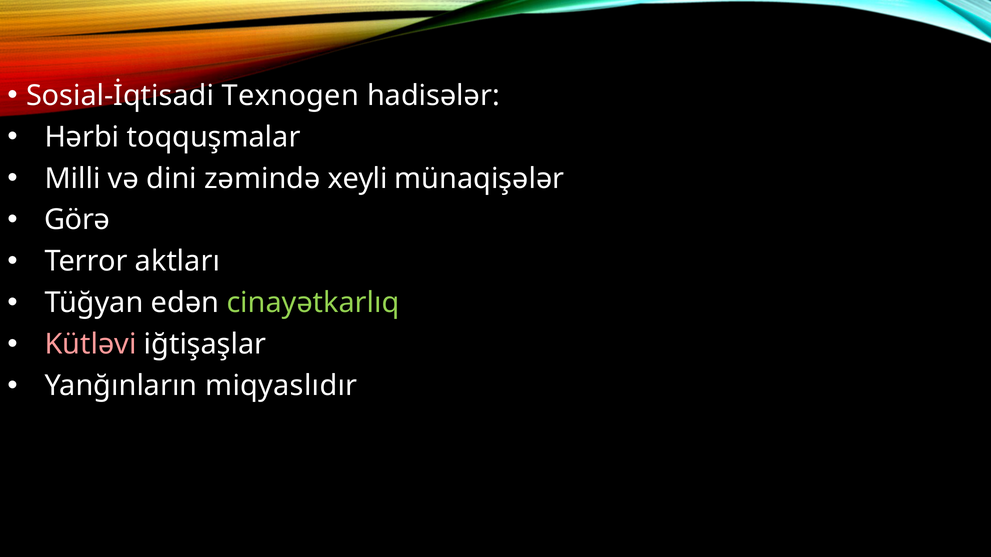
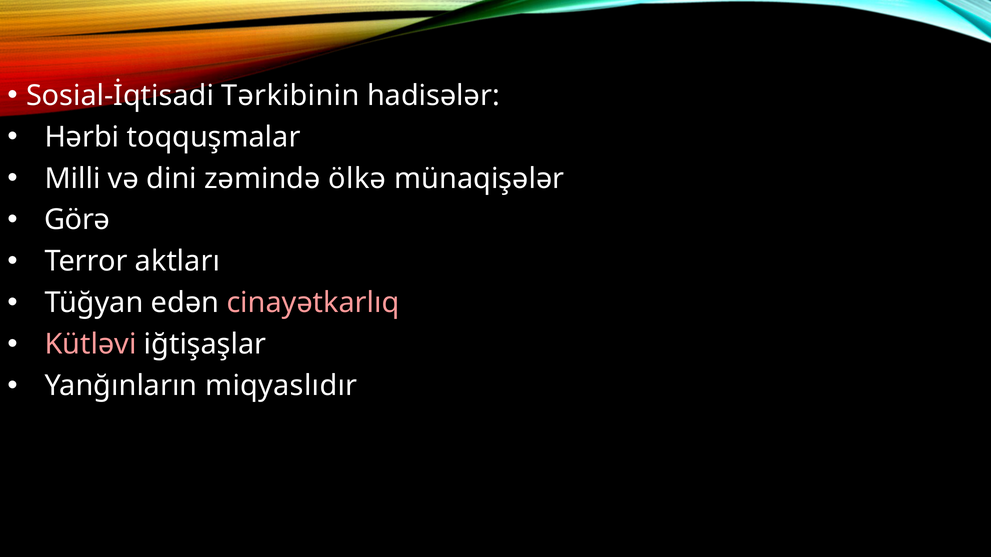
Texnogen: Texnogen -> Tərkibinin (290, 96)
xeyli: xeyli -> ölkə (357, 179)
cinayətkarlıq colour: light green -> pink (313, 303)
